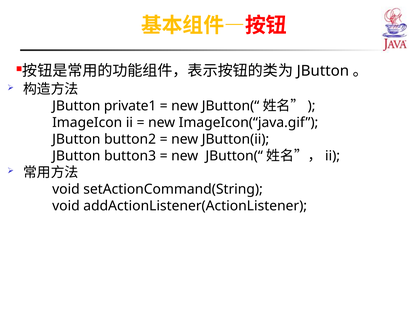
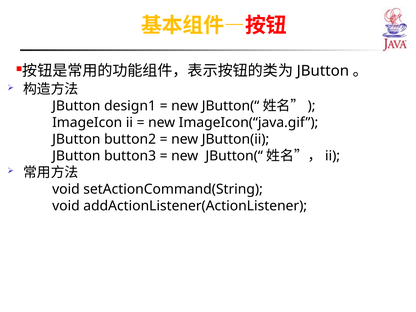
private1: private1 -> design1 (130, 106)
